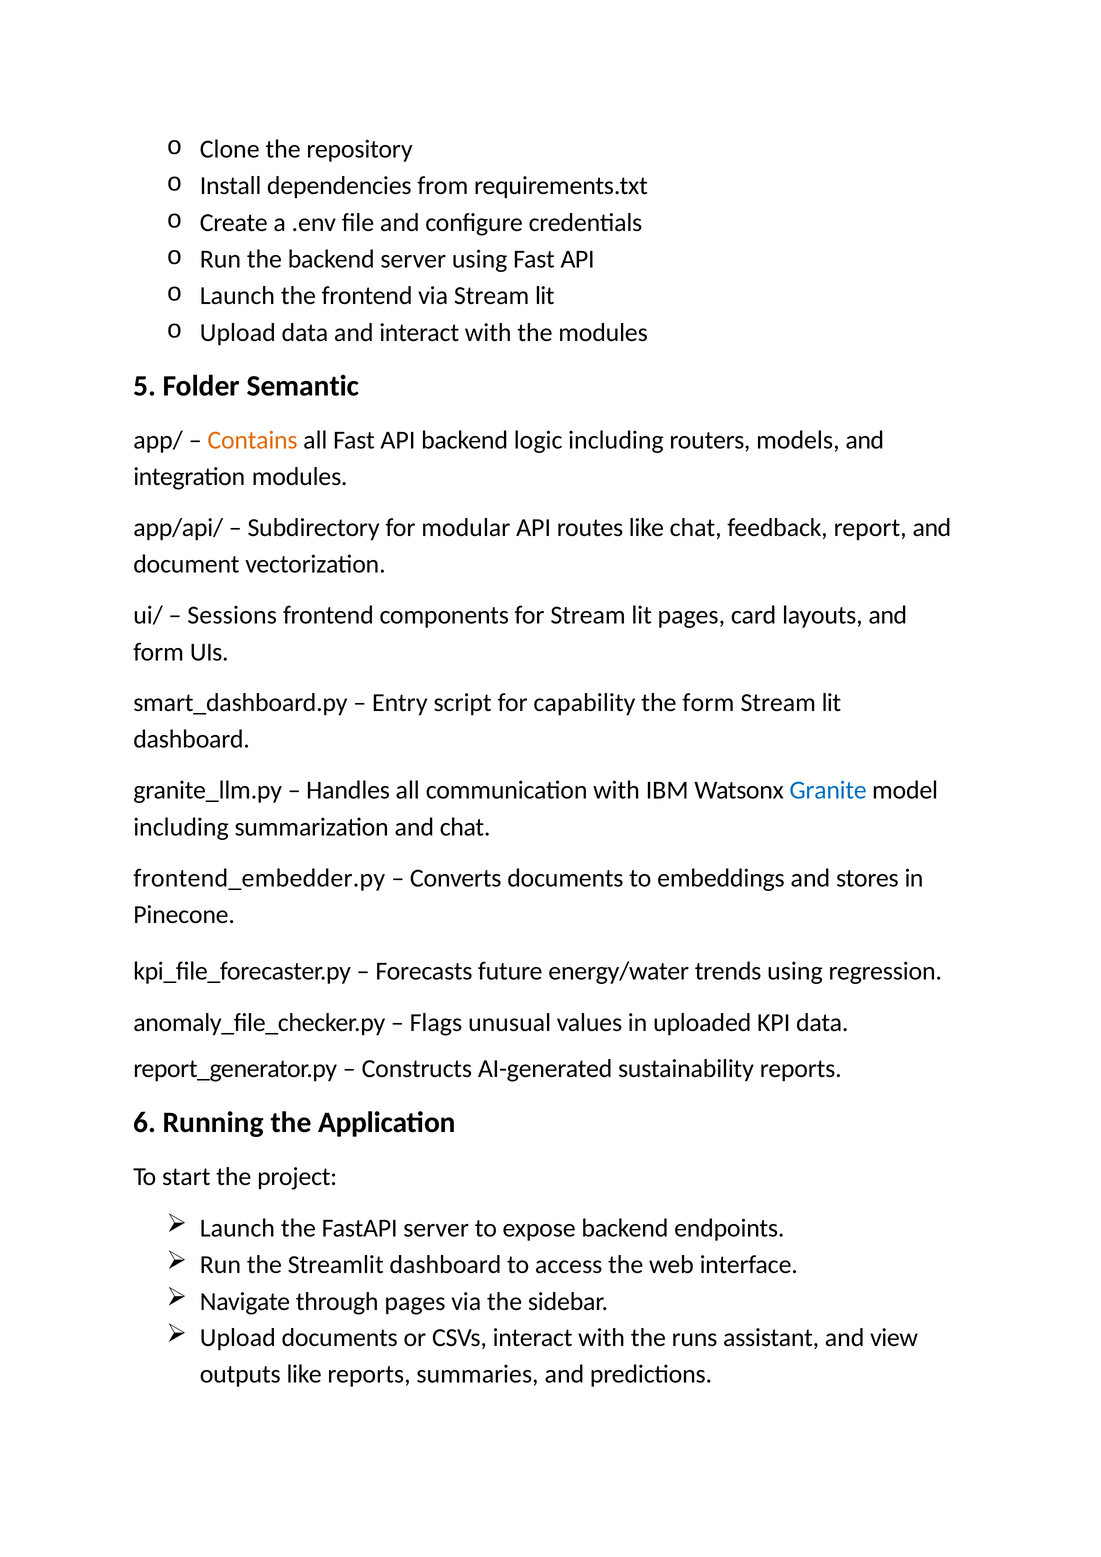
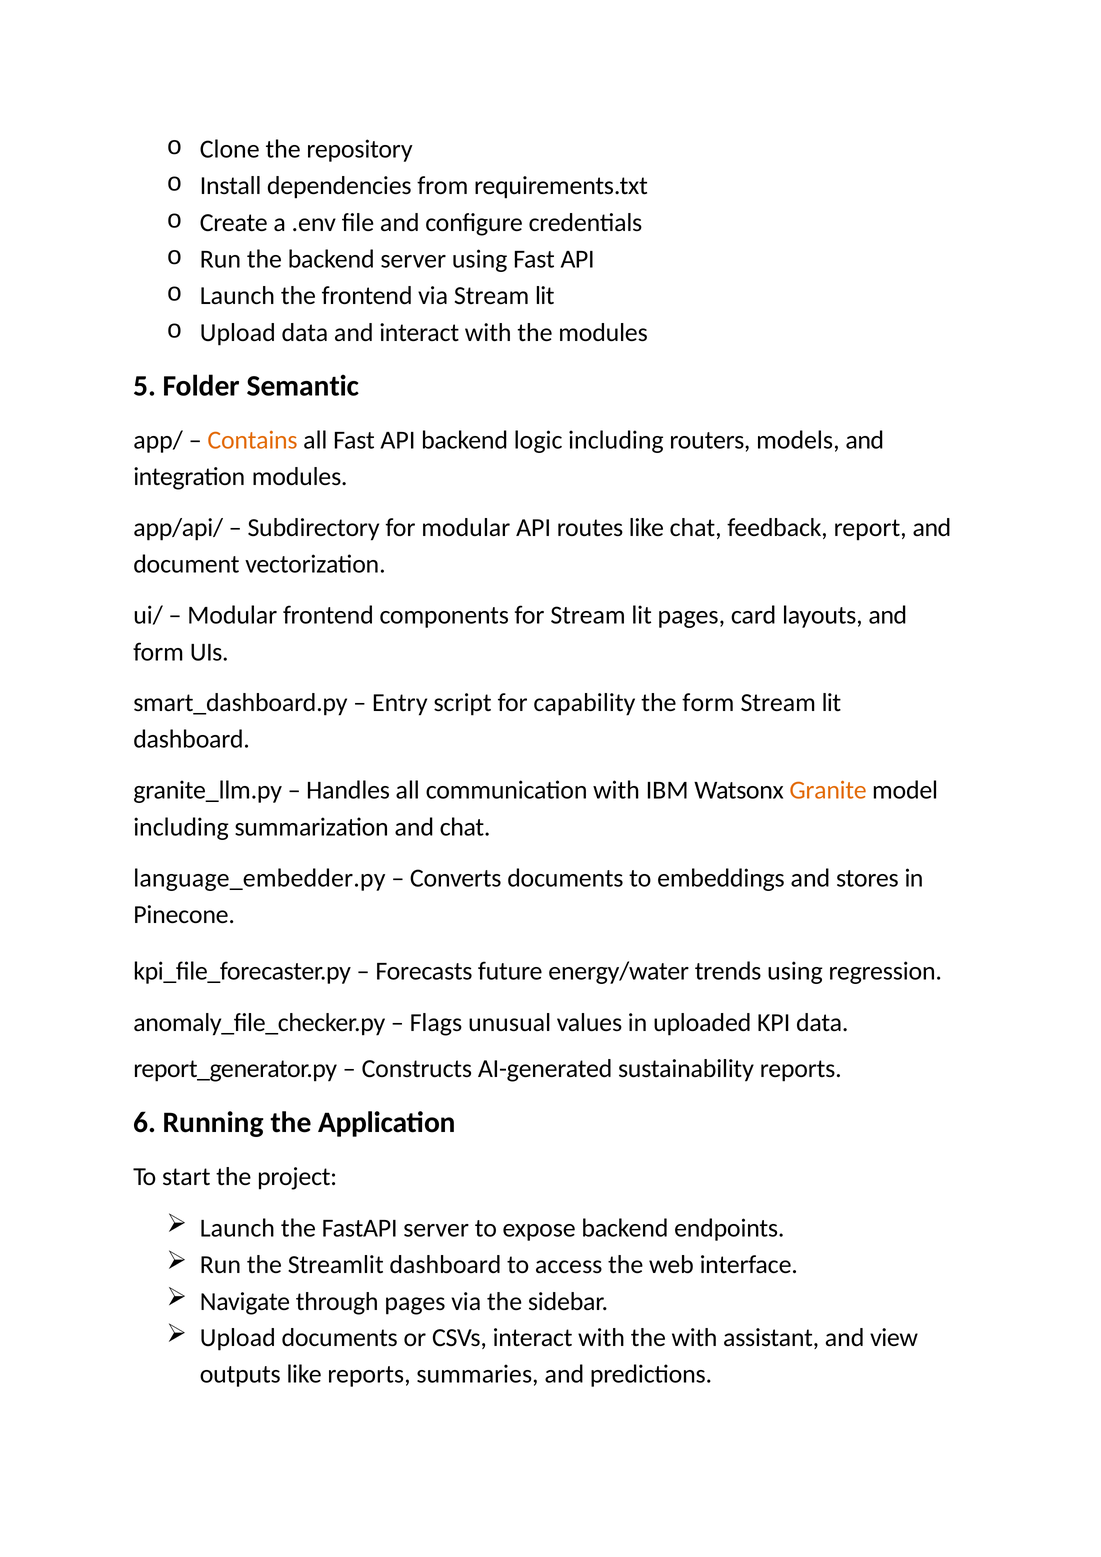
Sessions: Sessions -> Modular (232, 616)
Granite colour: blue -> orange (828, 791)
frontend_embedder.py: frontend_embedder.py -> language_embedder.py (259, 879)
the runs: runs -> with (695, 1339)
